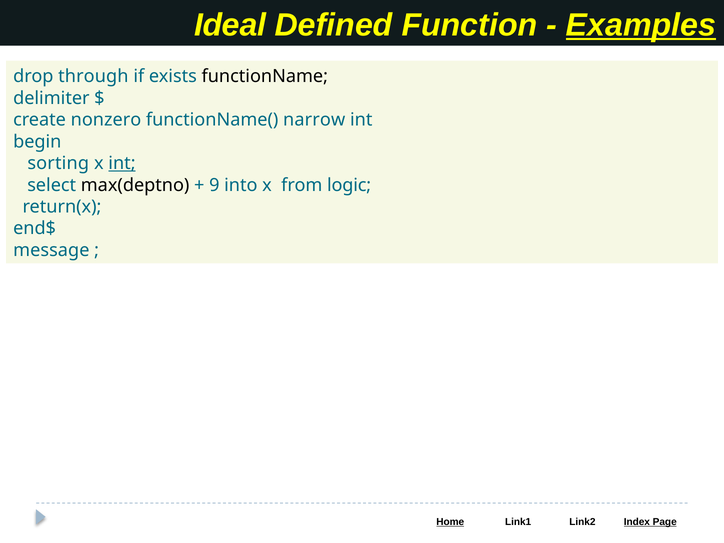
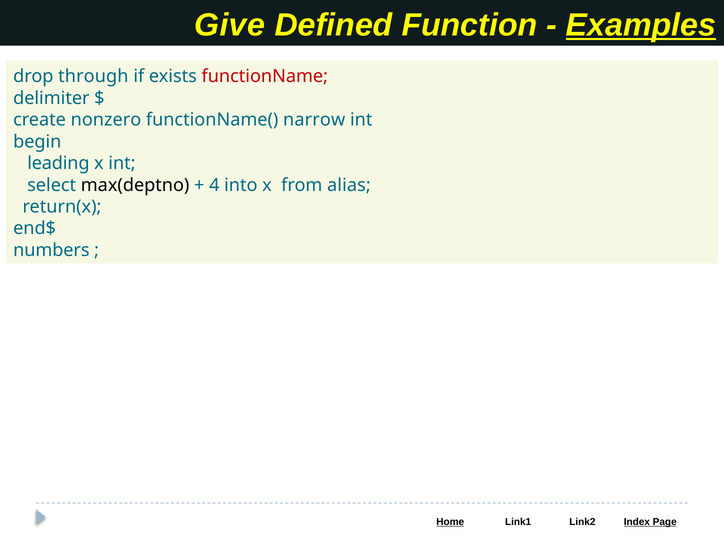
Ideal: Ideal -> Give (230, 25)
functionName colour: black -> red (265, 76)
sorting: sorting -> leading (58, 163)
int underline: present -> none (122, 163)
9: 9 -> 4 (214, 185)
logic: logic -> alias (349, 185)
message: message -> numbers (51, 250)
